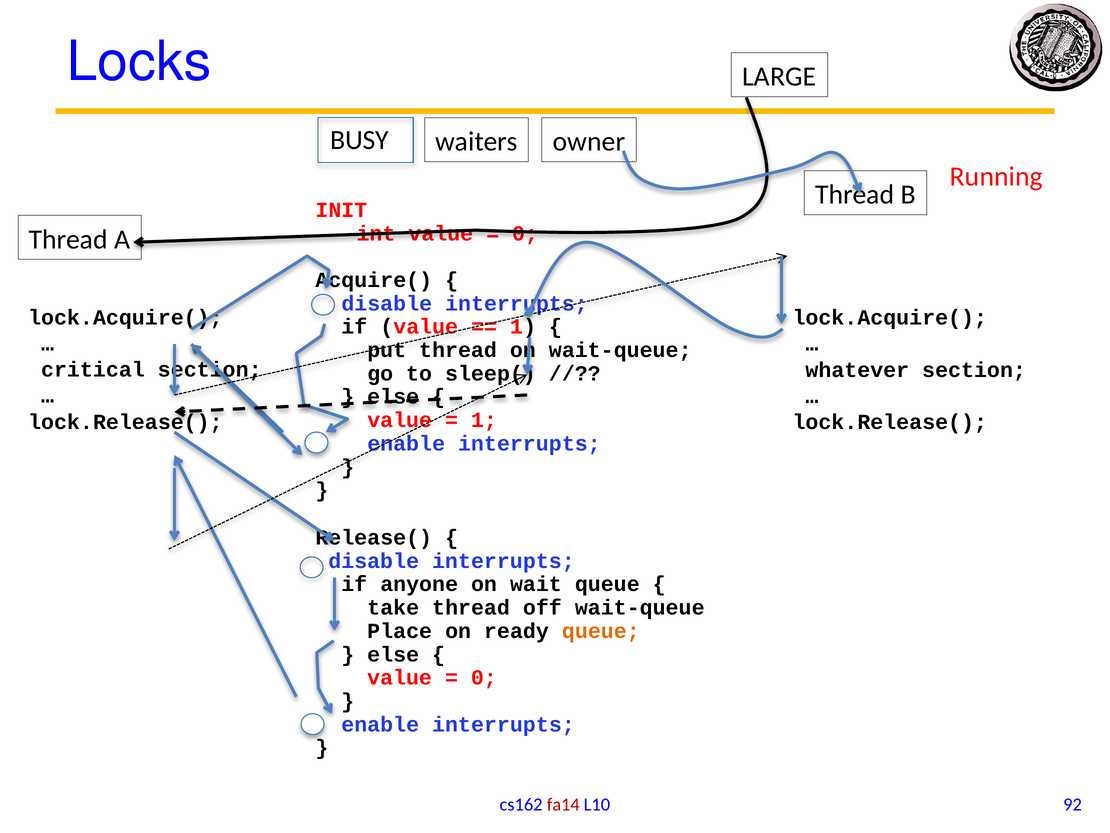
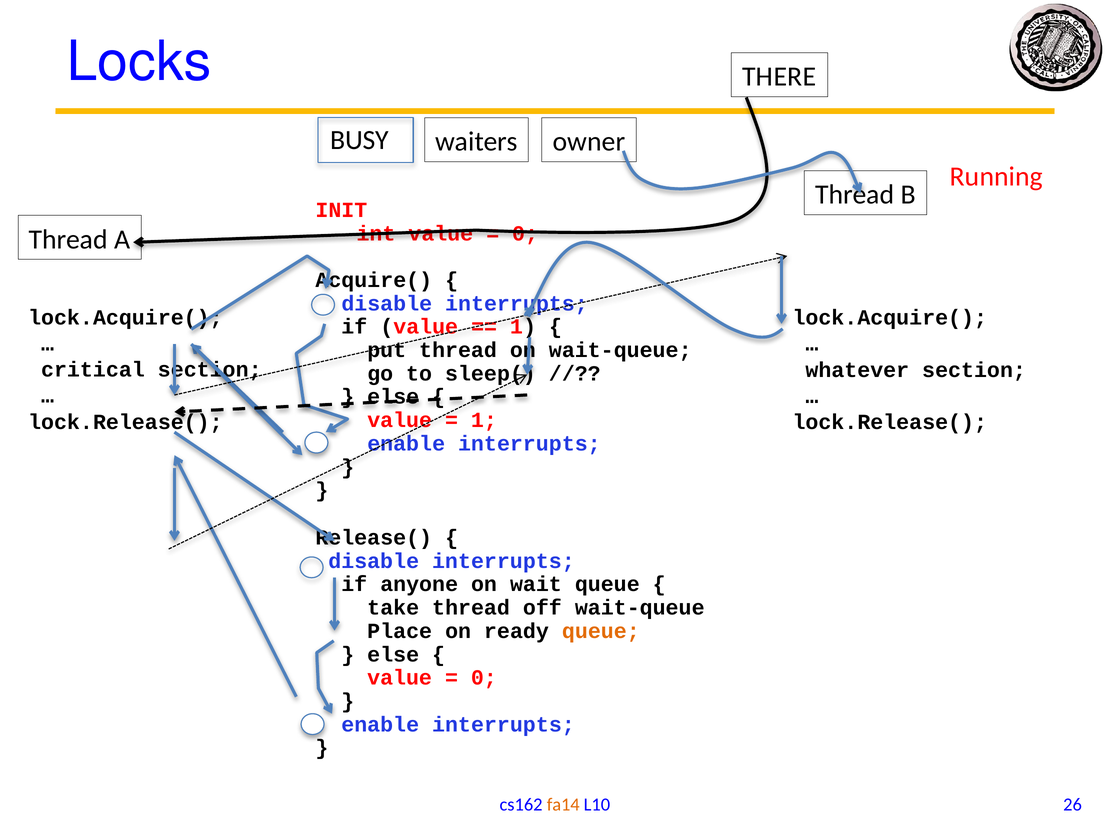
LARGE: LARGE -> THERE (779, 77)
fa14 colour: red -> orange (563, 804)
92: 92 -> 26 (1073, 804)
